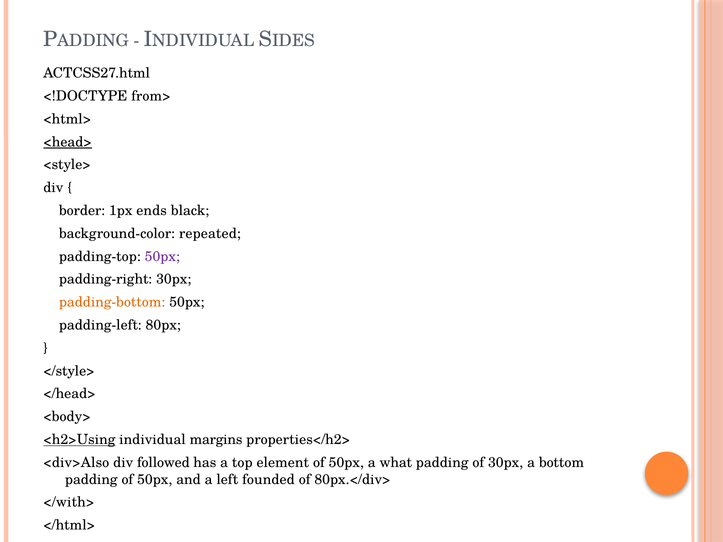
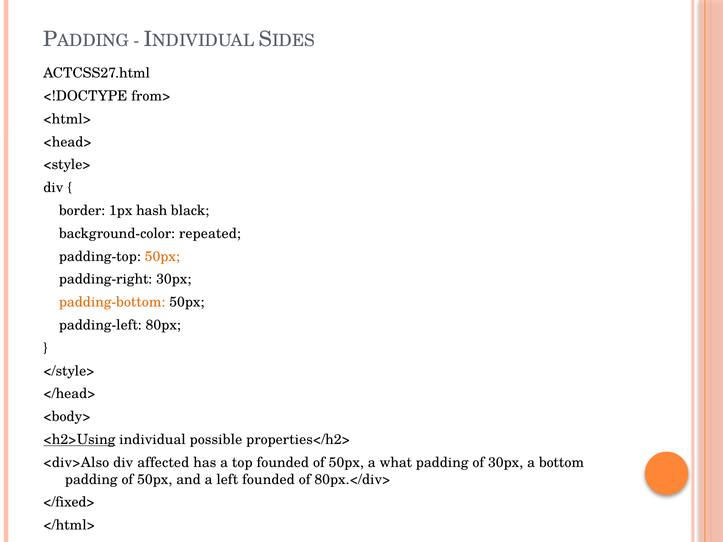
<head> underline: present -> none (68, 142)
ends: ends -> hash (152, 211)
50px colour: purple -> orange (162, 257)
margins: margins -> possible (216, 440)
followed: followed -> affected (163, 463)
top element: element -> founded (283, 463)
</with>: </with> -> </fixed> (69, 503)
